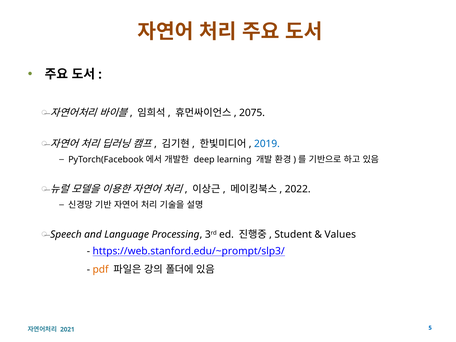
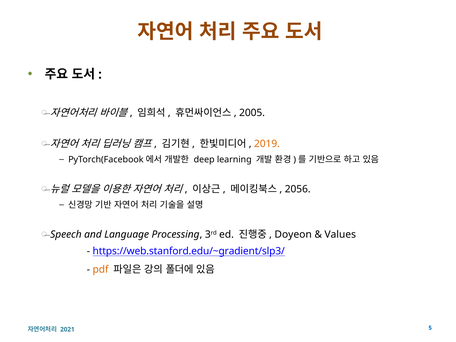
2075: 2075 -> 2005 (252, 113)
2019 colour: blue -> orange (267, 144)
2022: 2022 -> 2056 (298, 189)
Student: Student -> Doyeon (293, 235)
https://web.stanford.edu/~prompt/slp3/: https://web.stanford.edu/~prompt/slp3/ -> https://web.stanford.edu/~gradient/slp3/ (189, 251)
